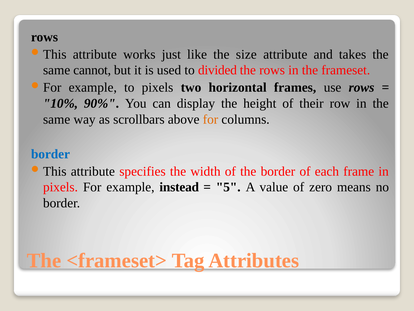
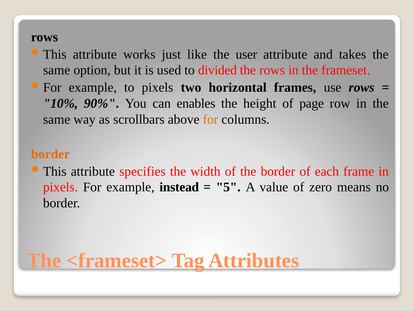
size: size -> user (246, 54)
cannot: cannot -> option (92, 70)
display: display -> enables (196, 103)
their: their -> page (312, 103)
border colour: blue -> orange (51, 154)
